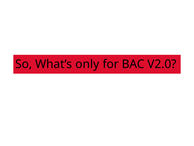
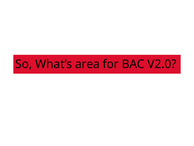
only: only -> area (87, 64)
